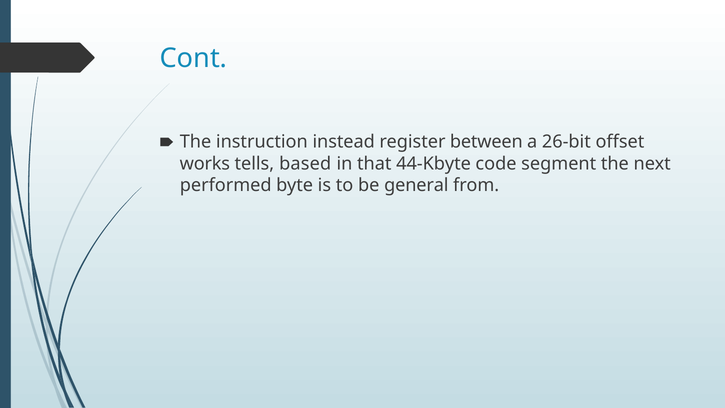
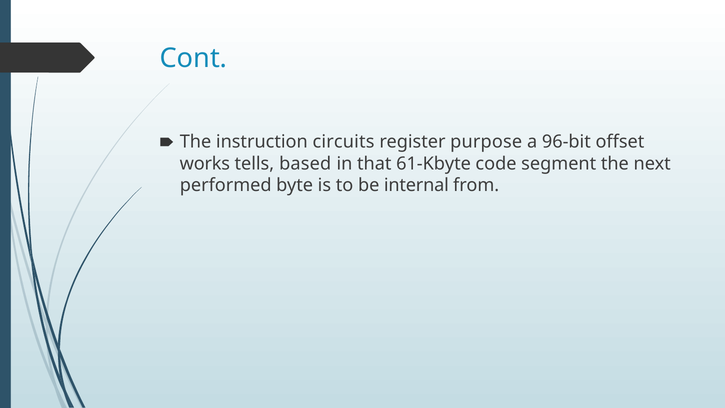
instead: instead -> circuits (344, 142)
between: between -> purpose (486, 142)
26-bit: 26-bit -> 96-bit (566, 142)
44-Kbyte: 44-Kbyte -> 61-Kbyte (434, 163)
general: general -> internal (416, 185)
